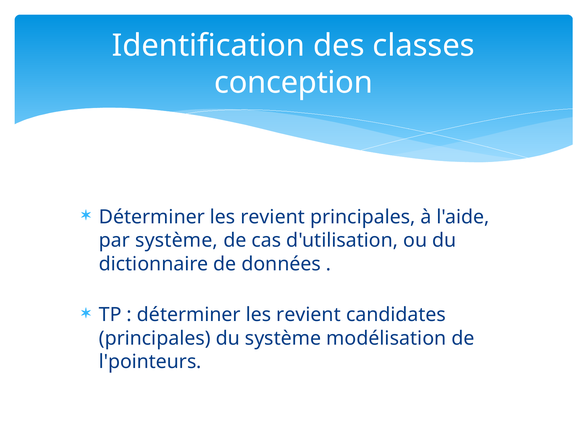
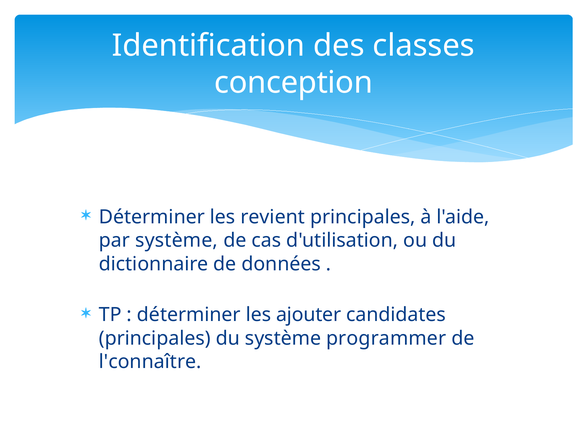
revient: revient -> ajouter (309, 315)
modélisation: modélisation -> programmer (386, 338)
l'pointeurs: l'pointeurs -> l'connaître (150, 362)
